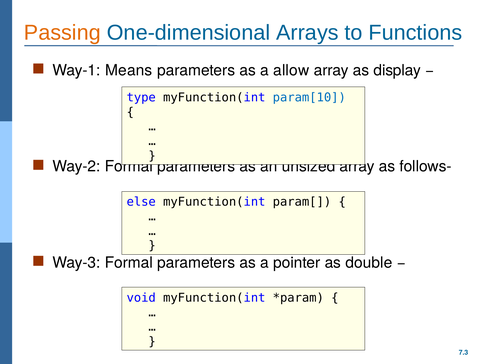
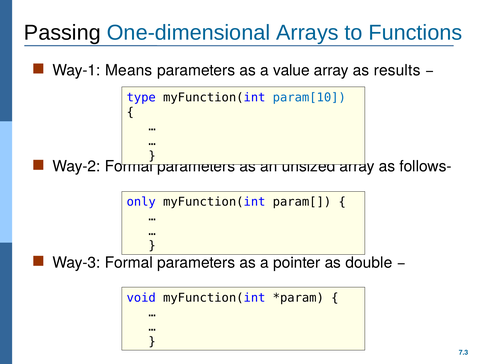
Passing colour: orange -> black (62, 33)
allow: allow -> value (291, 71)
display: display -> results (397, 71)
else: else -> only (141, 202)
